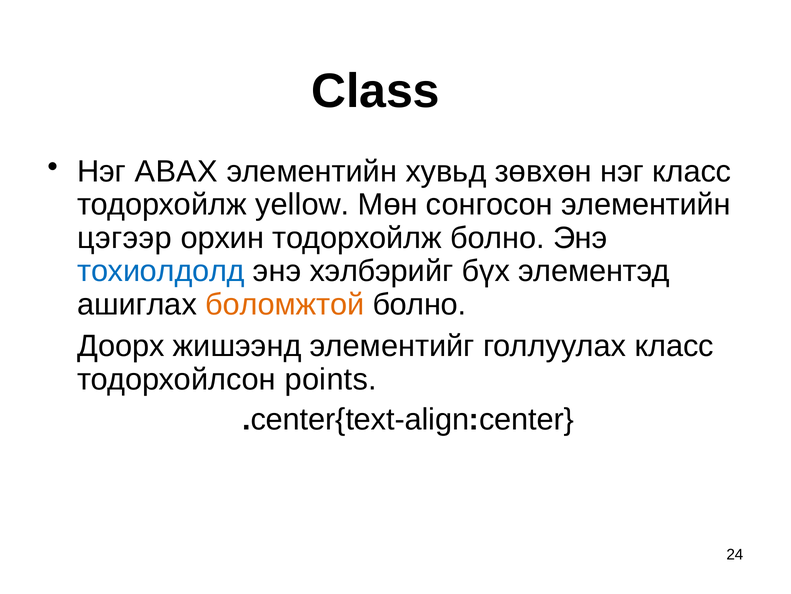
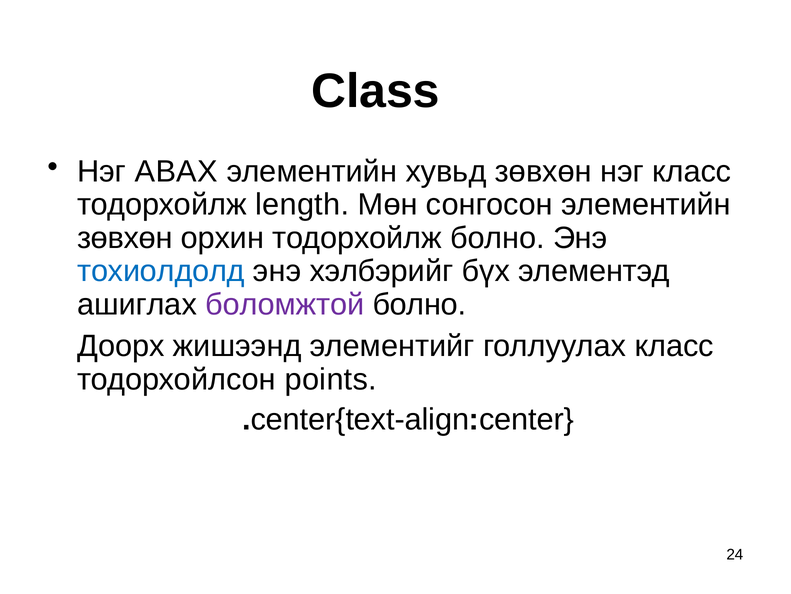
yellow: yellow -> length (302, 204)
цэгээр: цэгээр -> зөвхөн (125, 238)
боломжтой colour: orange -> purple (285, 304)
